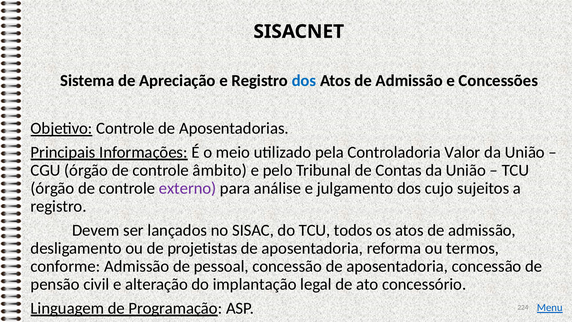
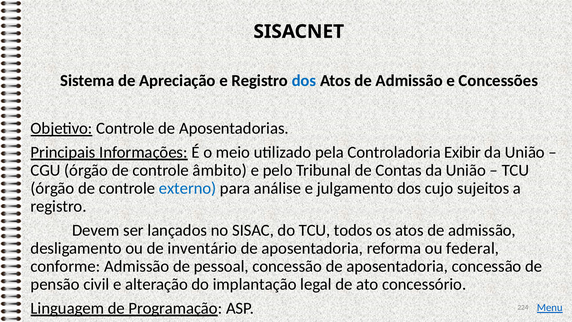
Valor: Valor -> Exibir (463, 152)
externo colour: purple -> blue (188, 188)
projetistas: projetistas -> inventário (202, 248)
termos: termos -> federal (473, 248)
